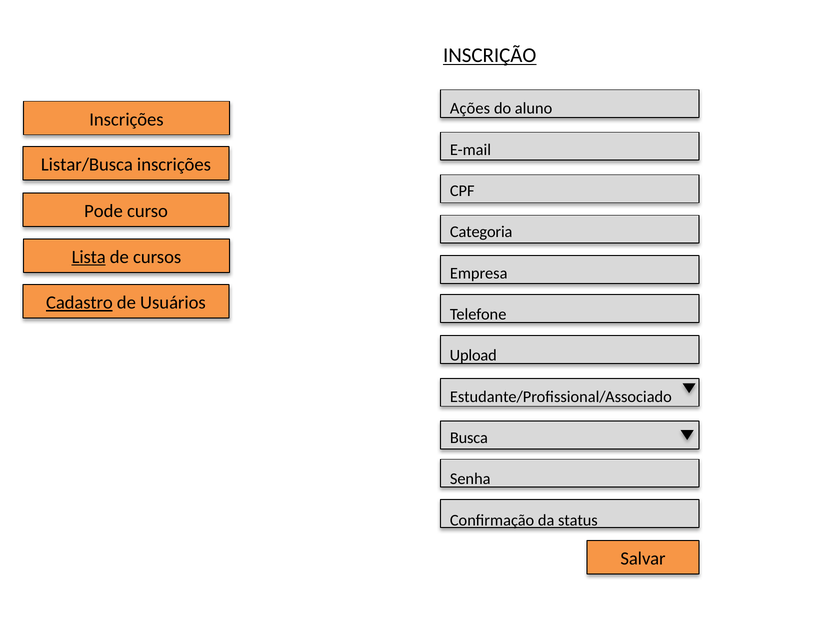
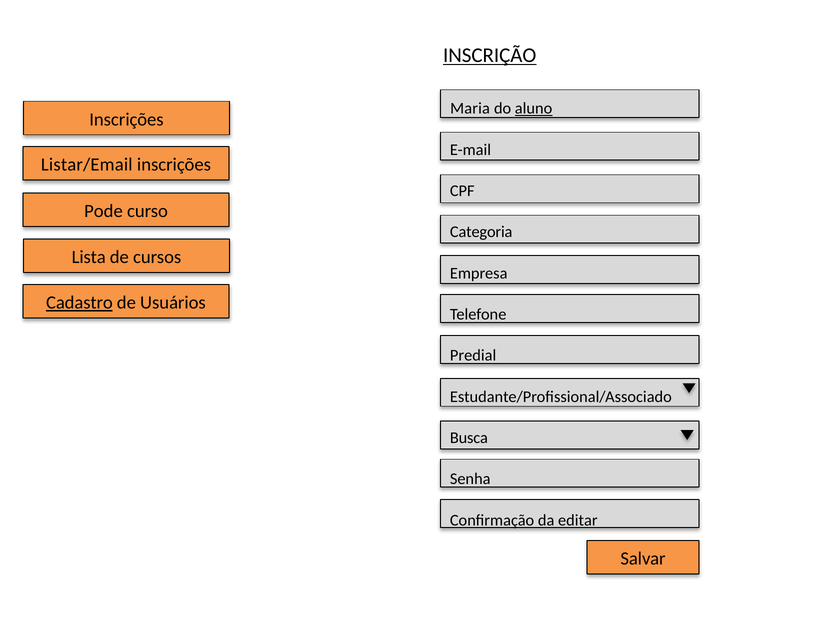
Ações: Ações -> Maria (470, 109)
aluno underline: none -> present (534, 109)
Listar/Busca: Listar/Busca -> Listar/Email (87, 165)
Lista underline: present -> none (89, 257)
Upload: Upload -> Predial (473, 356)
status: status -> editar (578, 520)
